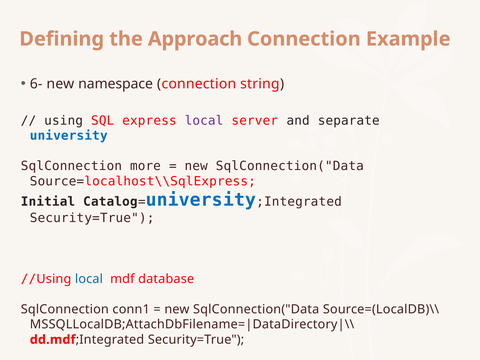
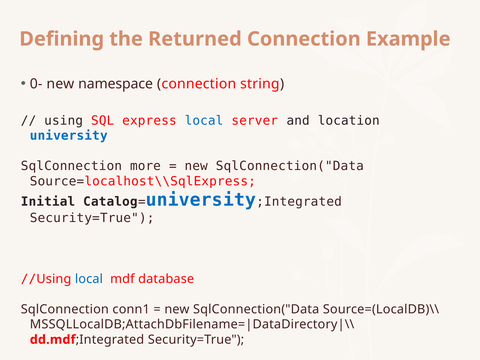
Approach: Approach -> Returned (195, 39)
6-: 6- -> 0- (36, 84)
local colour: purple -> blue (204, 120)
separate: separate -> location (349, 120)
